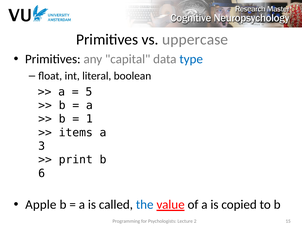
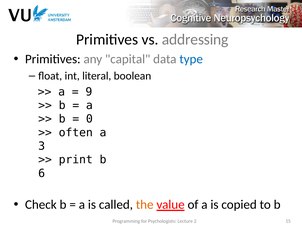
uppercase: uppercase -> addressing (195, 40)
5: 5 -> 9 (89, 92)
1: 1 -> 0 (89, 119)
items: items -> often (76, 133)
Apple: Apple -> Check (41, 205)
the colour: blue -> orange (145, 205)
